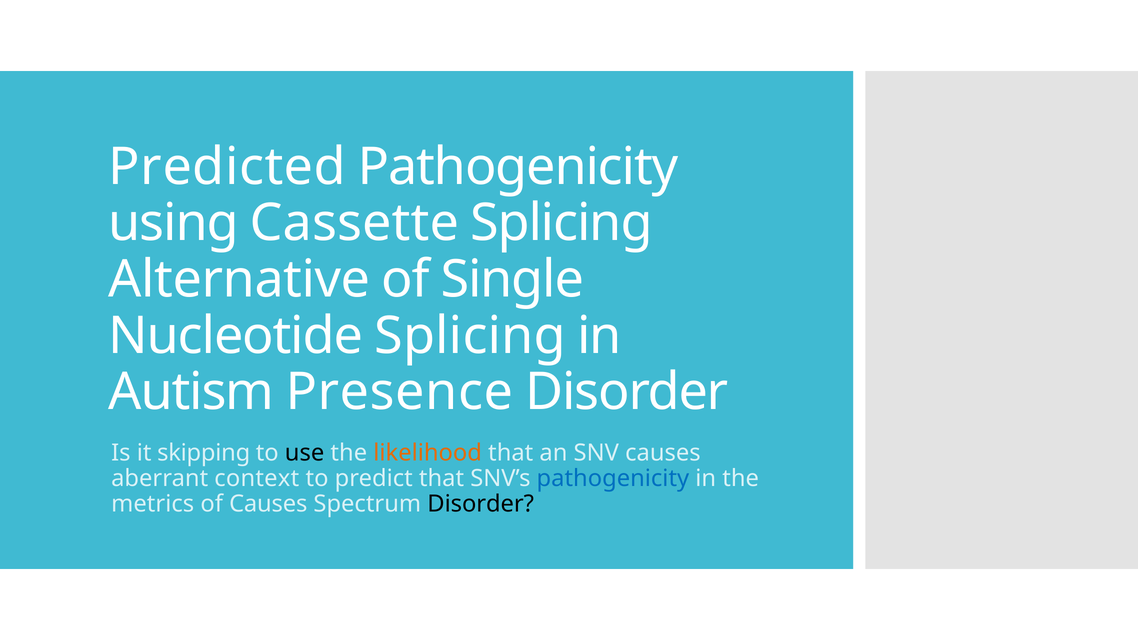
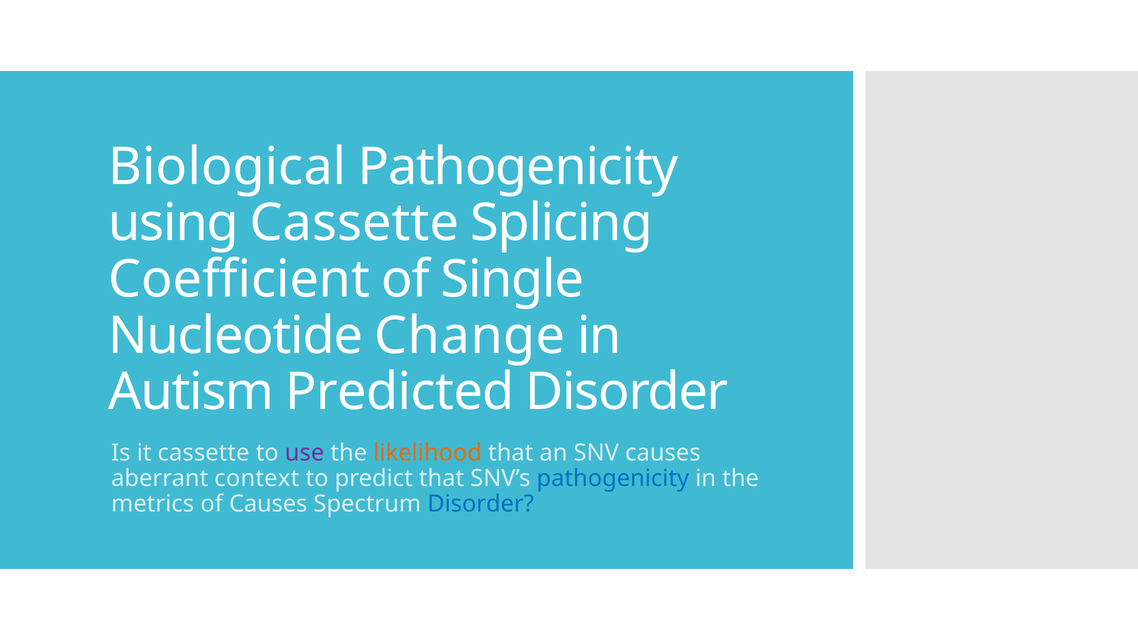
Predicted: Predicted -> Biological (227, 167)
Alternative: Alternative -> Coefficient (239, 280)
Nucleotide Splicing: Splicing -> Change (470, 336)
Presence: Presence -> Predicted (400, 392)
it skipping: skipping -> cassette (204, 453)
use colour: black -> purple (305, 453)
Disorder colour: black -> blue (481, 504)
